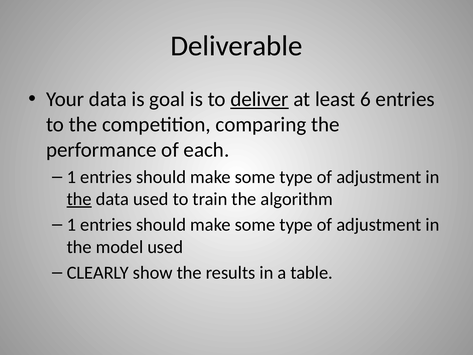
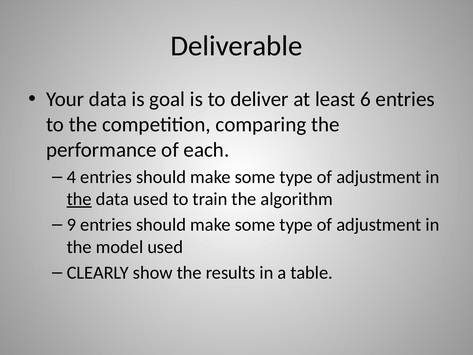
deliver underline: present -> none (259, 99)
1: 1 -> 4 (71, 177)
1: 1 -> 9 (71, 225)
